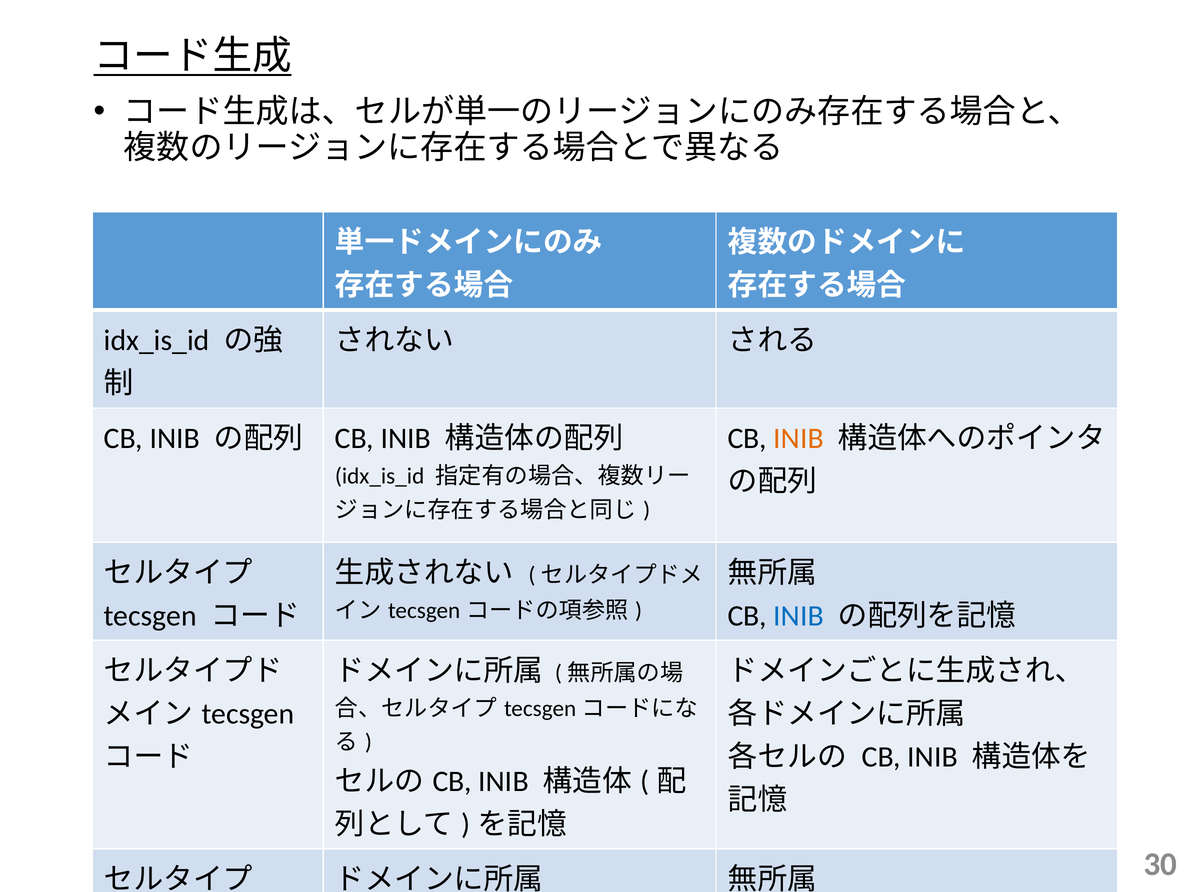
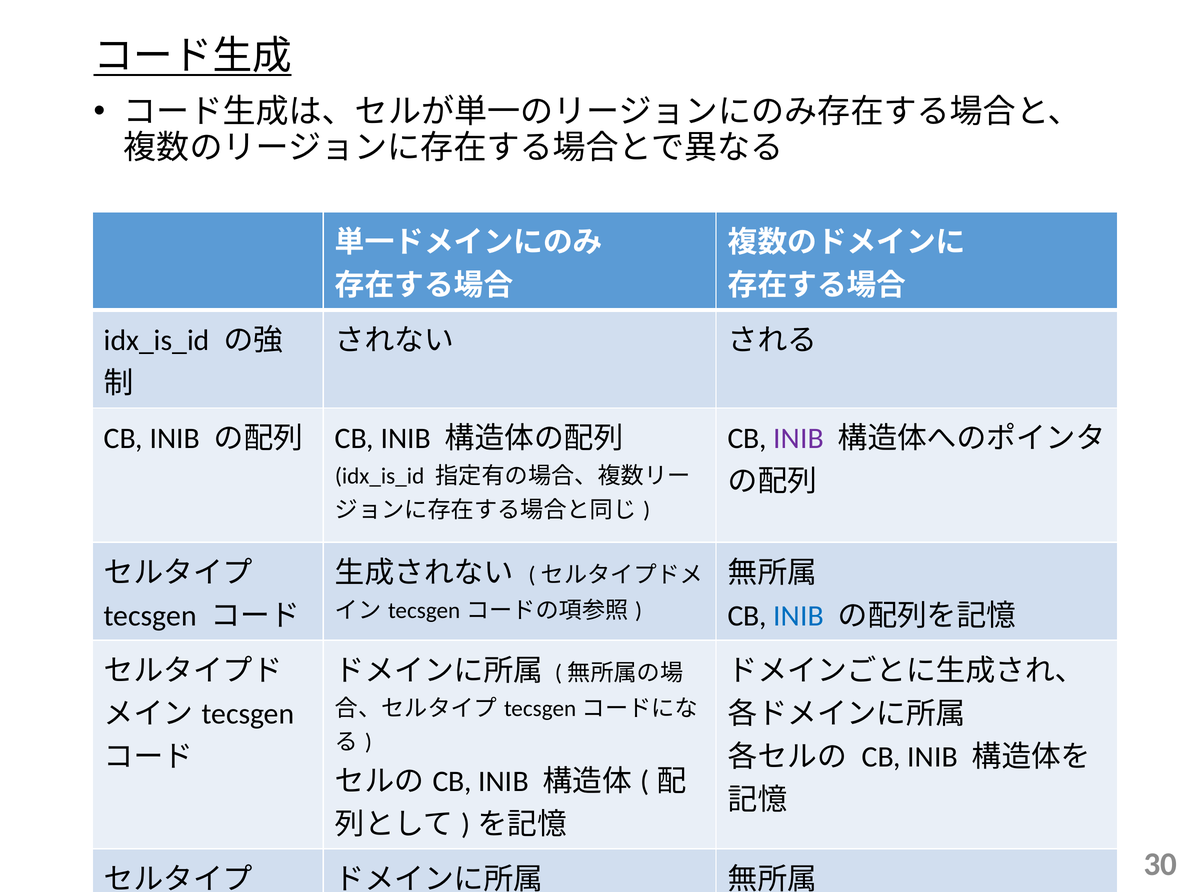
INIB colour: orange -> purple (799, 438)
